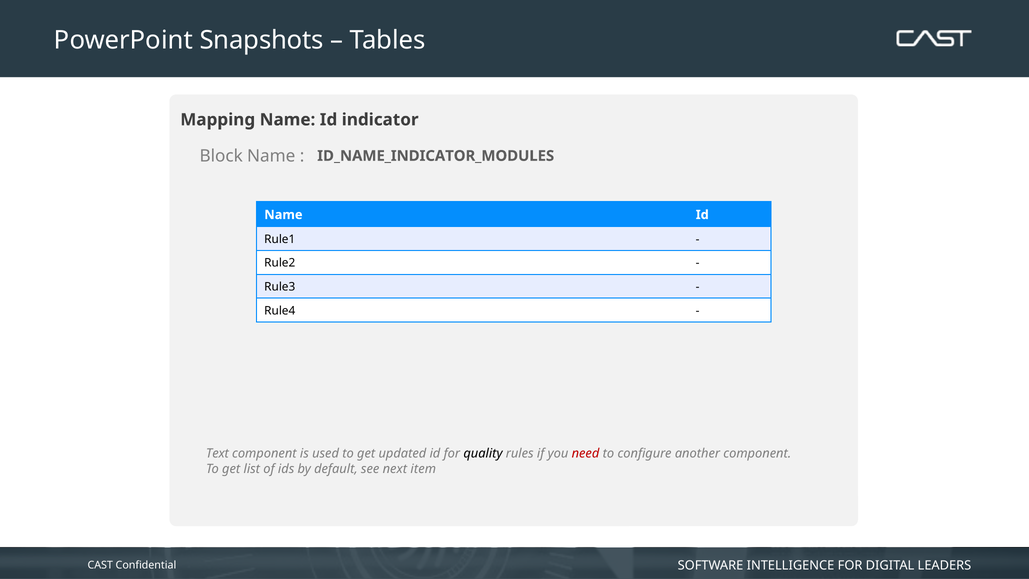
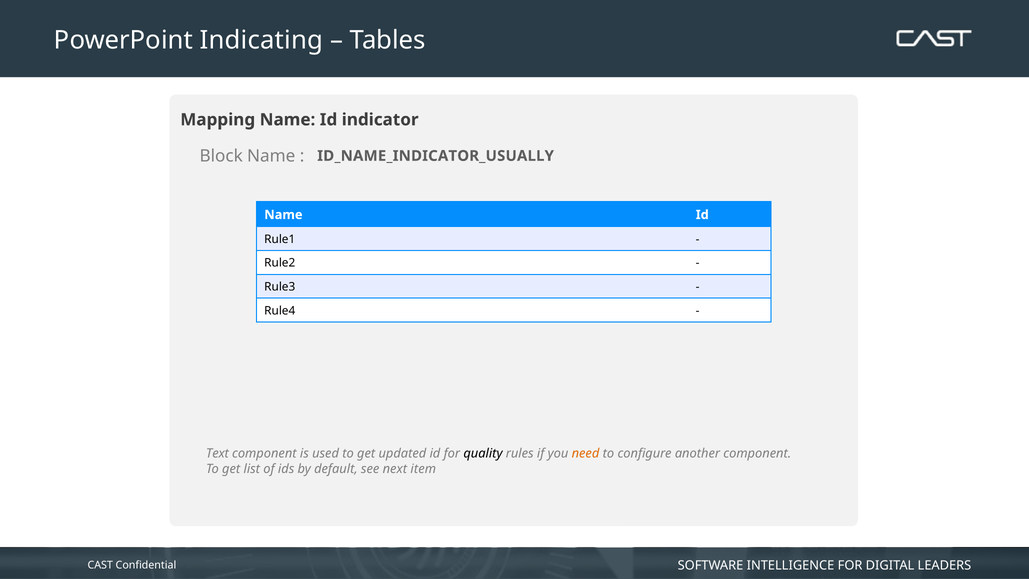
Snapshots: Snapshots -> Indicating (261, 40)
ID_NAME_INDICATOR_MODULES: ID_NAME_INDICATOR_MODULES -> ID_NAME_INDICATOR_USUALLY (436, 156)
need colour: red -> orange (585, 453)
